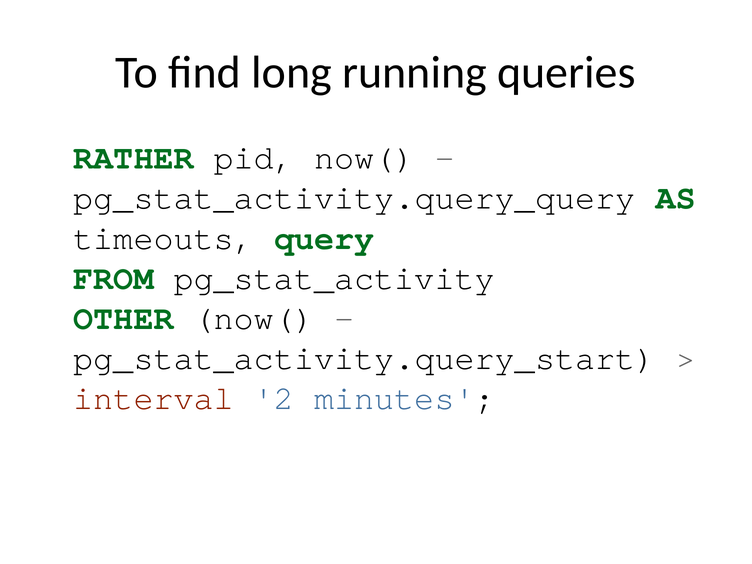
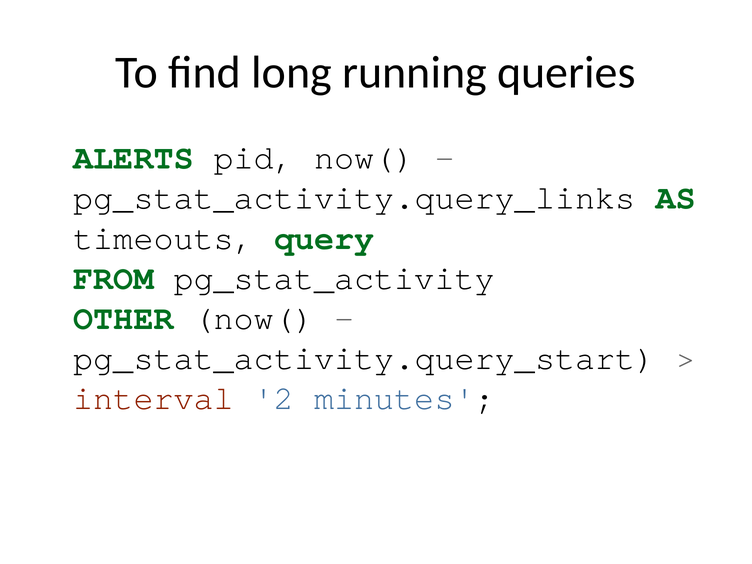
RATHER: RATHER -> ALERTS (134, 158)
pg_stat_activity.query_query: pg_stat_activity.query_query -> pg_stat_activity.query_links (354, 198)
